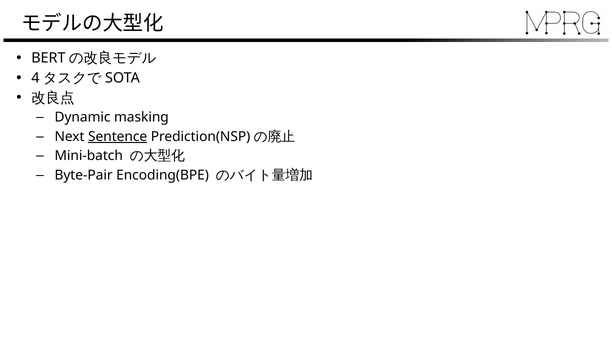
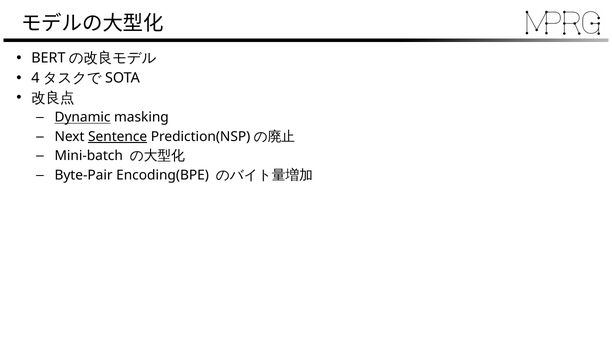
Dynamic underline: none -> present (83, 117)
